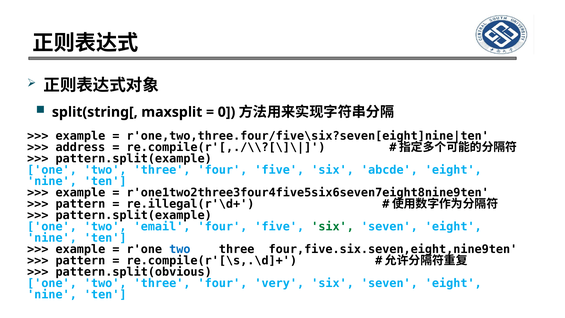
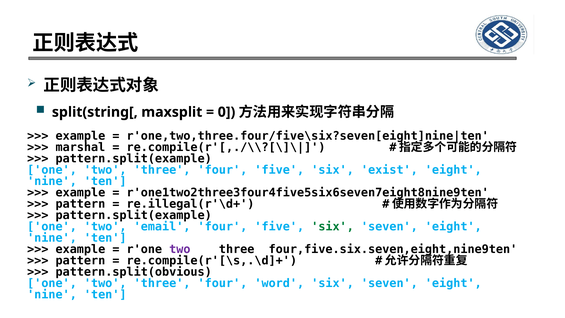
address: address -> marshal (80, 147)
abcde: abcde -> exist (389, 170)
two colour: blue -> purple (180, 249)
very: very -> word (279, 283)
